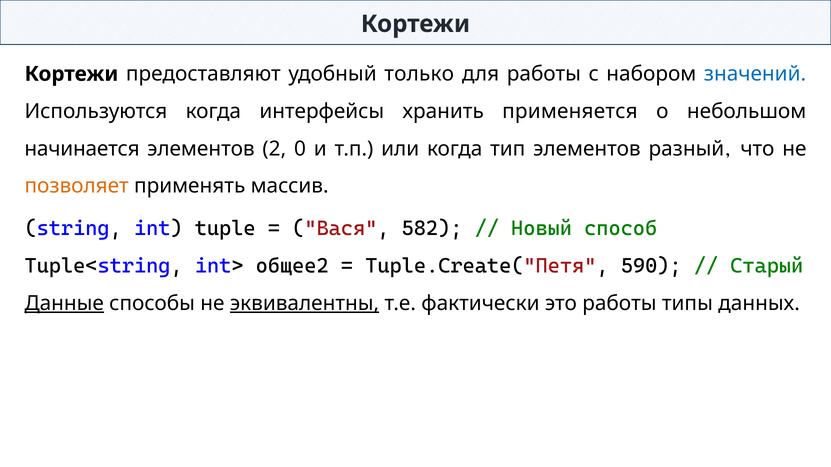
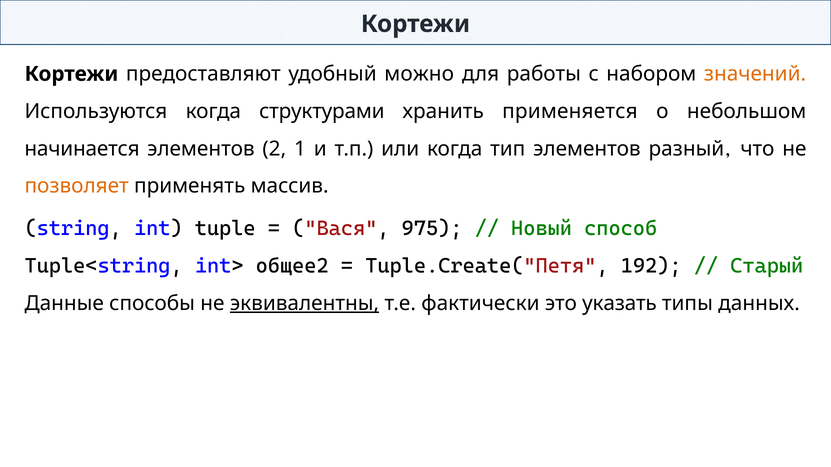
только: только -> можно (419, 74)
значений colour: blue -> orange (755, 74)
интерфейсы: интерфейсы -> структурами (322, 111)
0: 0 -> 1 (300, 149)
582: 582 -> 975 (432, 229)
590: 590 -> 192 (651, 266)
Данные underline: present -> none (64, 304)
это работы: работы -> указать (620, 304)
